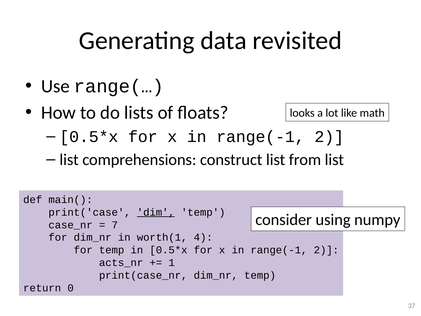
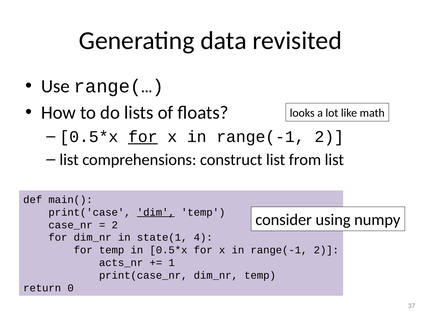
for underline: none -> present (143, 137)
7: 7 -> 2 (115, 225)
worth(1: worth(1 -> state(1 (162, 237)
